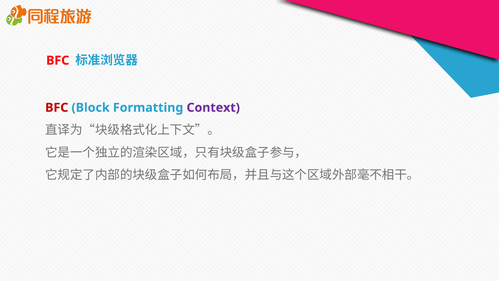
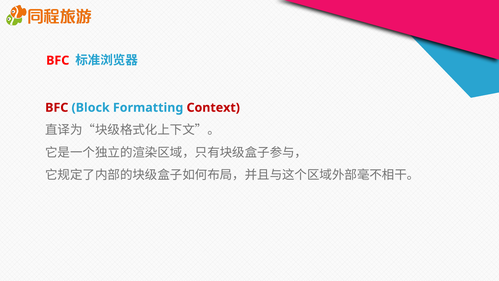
Context colour: purple -> red (213, 108)
